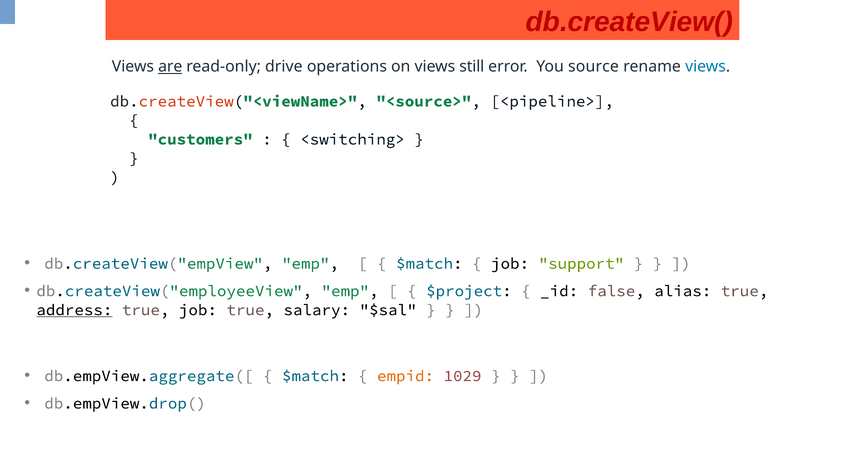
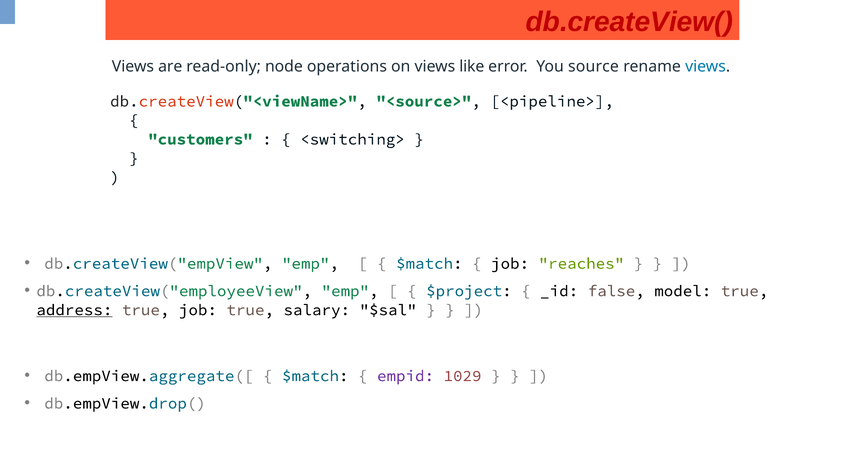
are underline: present -> none (170, 67)
drive: drive -> node (284, 67)
still: still -> like (472, 67)
support: support -> reaches (581, 264)
alias: alias -> model (683, 291)
empid colour: orange -> purple (406, 376)
